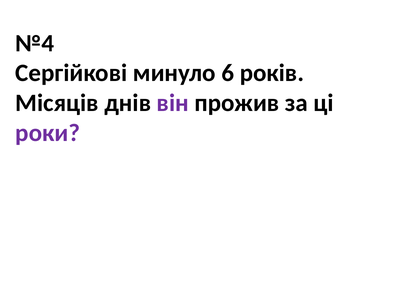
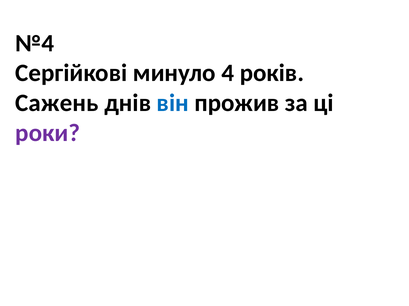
6: 6 -> 4 (228, 73)
Місяців: Місяців -> Сажень (57, 103)
він colour: purple -> blue (173, 103)
